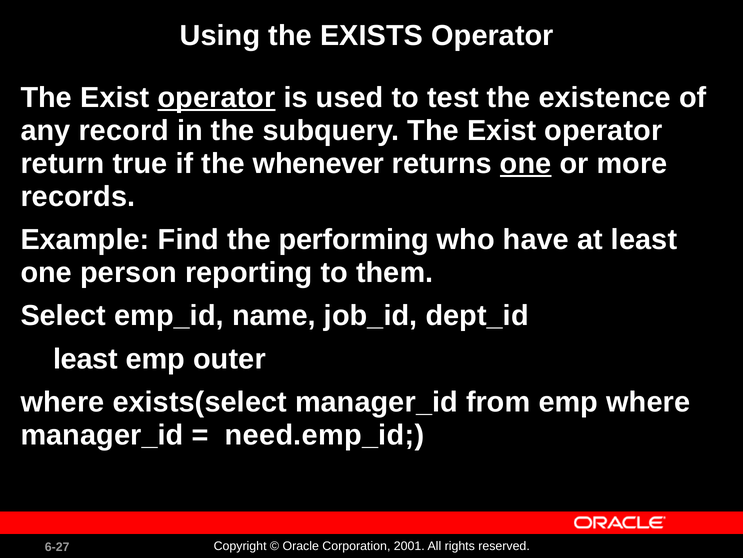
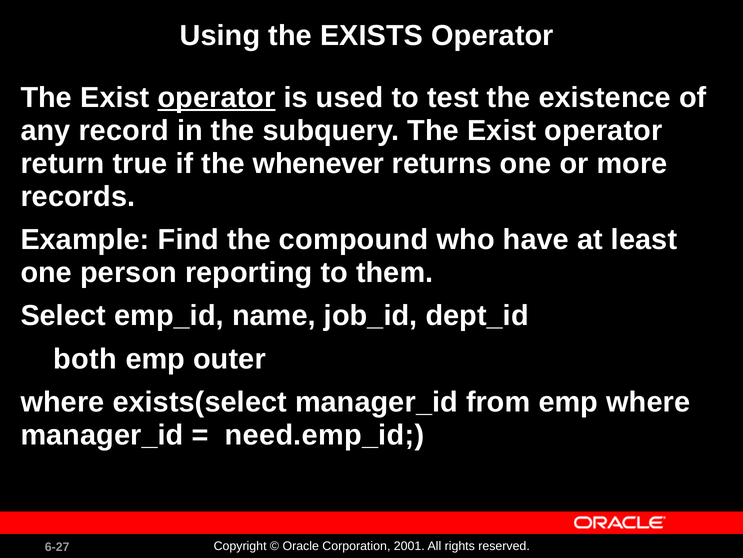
one underline: present -> none (526, 163)
performing: performing -> compound (354, 239)
least: least -> both (85, 358)
